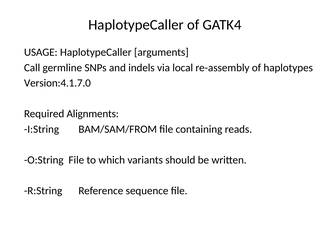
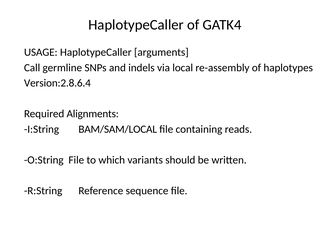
Version:4.1.7.0: Version:4.1.7.0 -> Version:2.8.6.4 (57, 83)
BAM/SAM/FROM: BAM/SAM/FROM -> BAM/SAM/LOCAL (118, 129)
